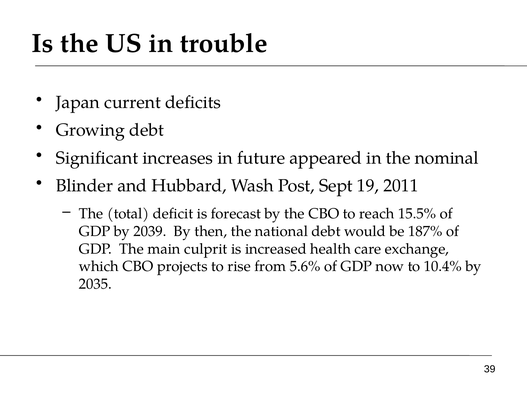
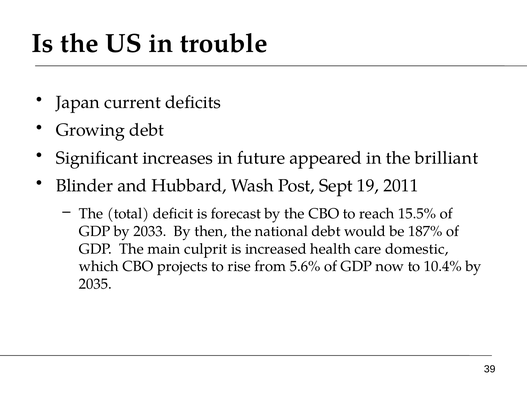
nominal: nominal -> brilliant (447, 158)
2039: 2039 -> 2033 (150, 231)
exchange: exchange -> domestic (417, 249)
